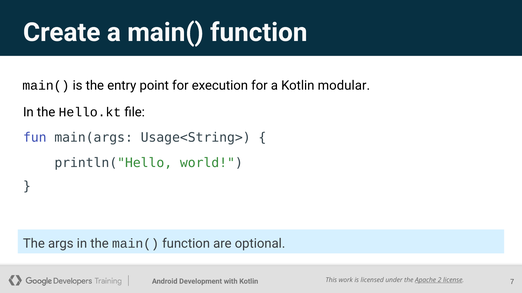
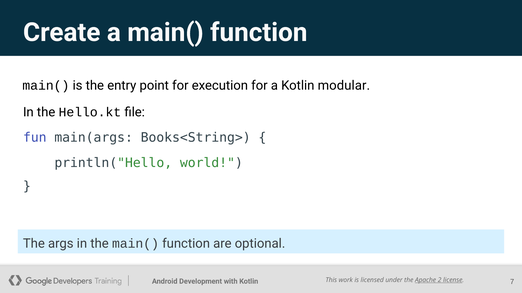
Usage<String>: Usage<String> -> Books<String> (196, 138)
